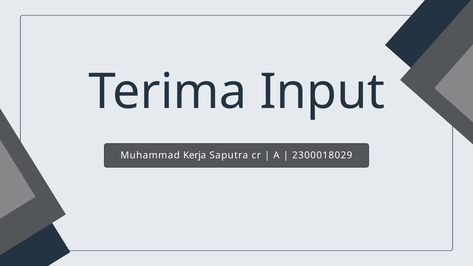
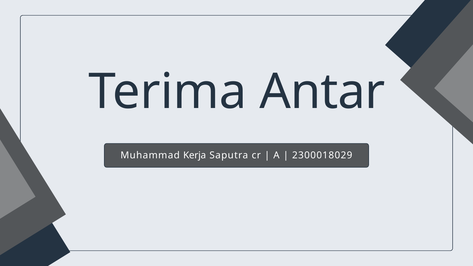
Input: Input -> Antar (322, 92)
